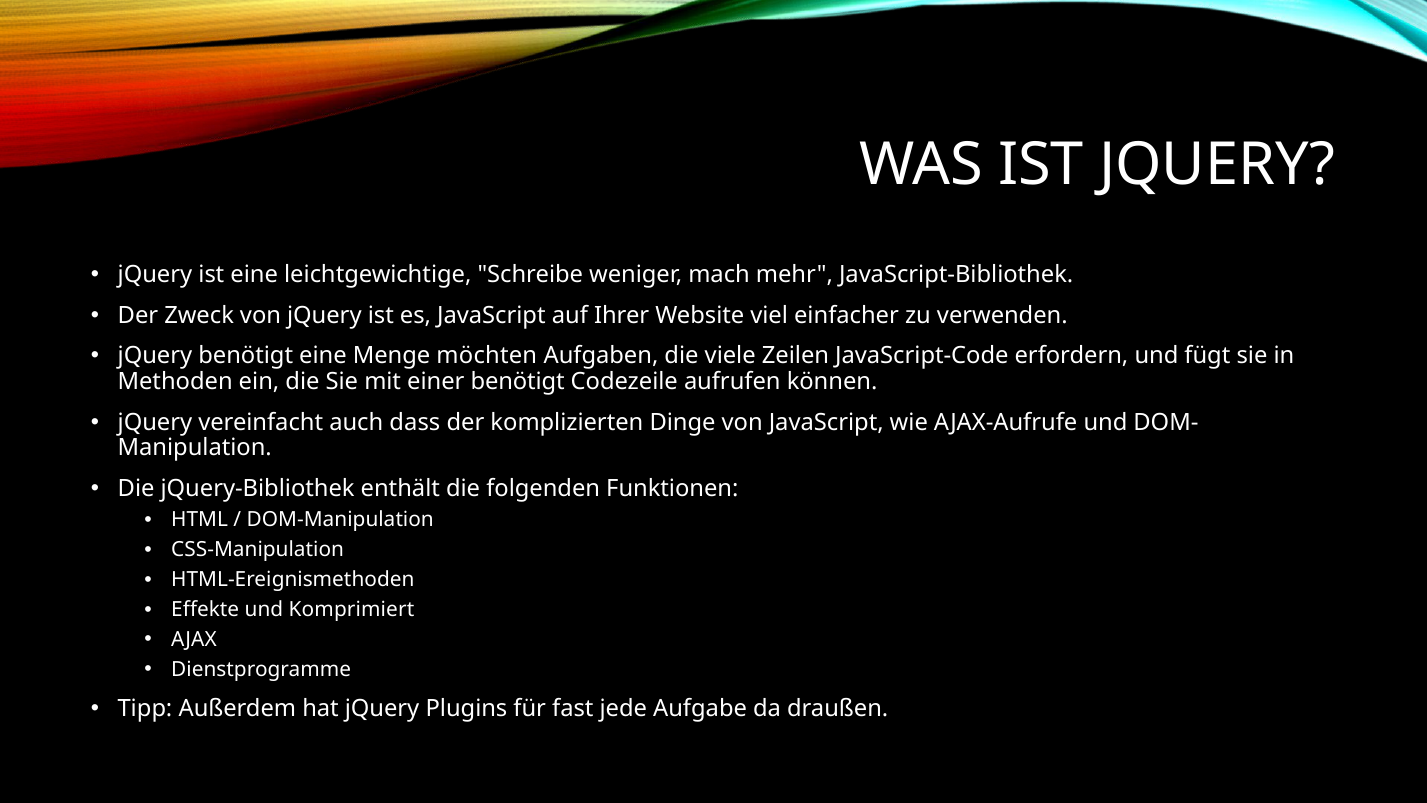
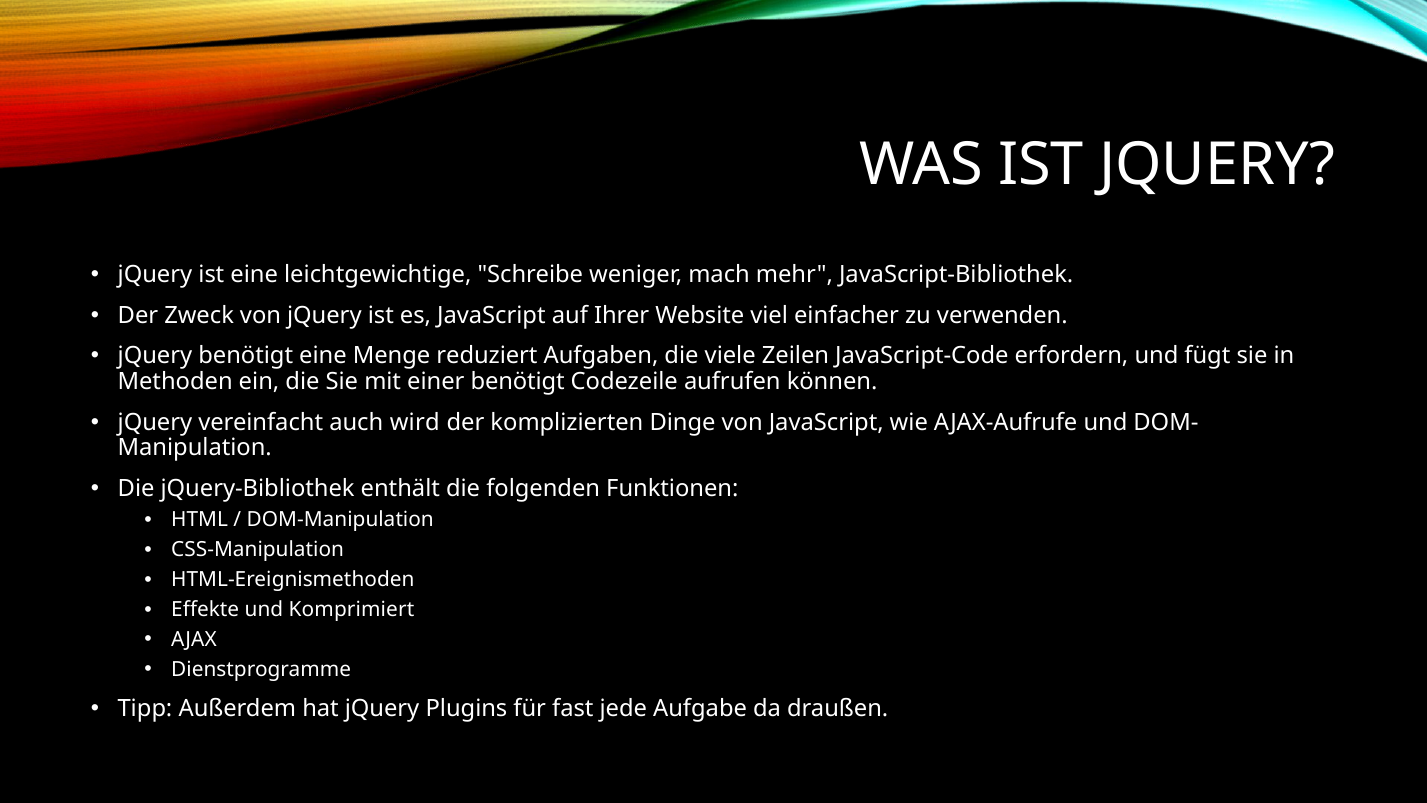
möchten: möchten -> reduziert (487, 356)
dass: dass -> wird (415, 422)
